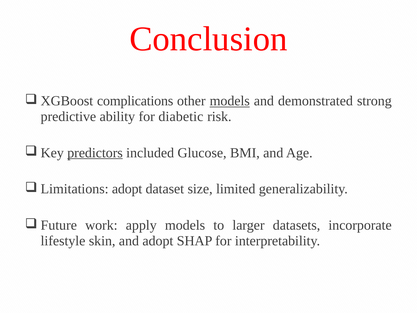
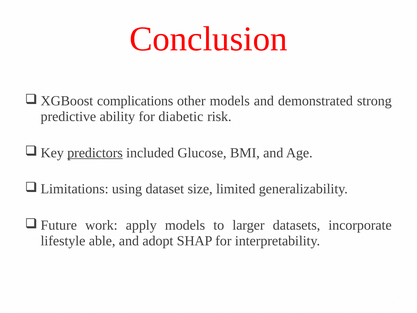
models underline: present -> none (230, 101)
adopt: adopt -> using (127, 189)
skin: skin -> able (102, 241)
